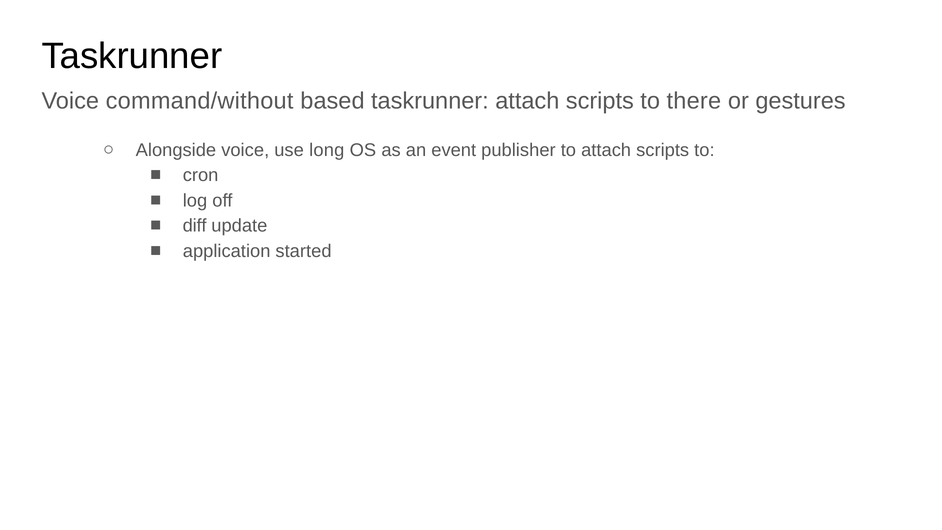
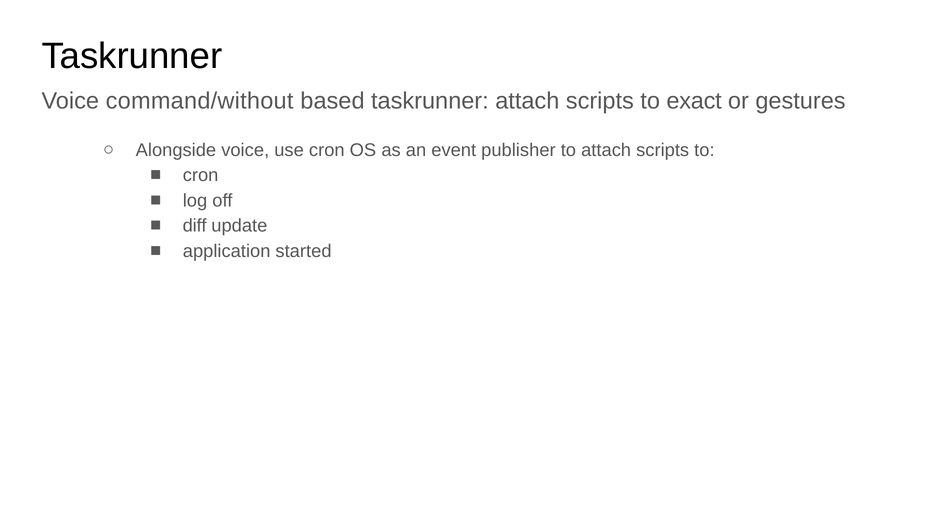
there: there -> exact (694, 101)
use long: long -> cron (327, 150)
